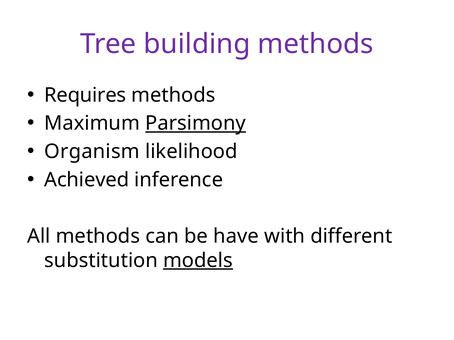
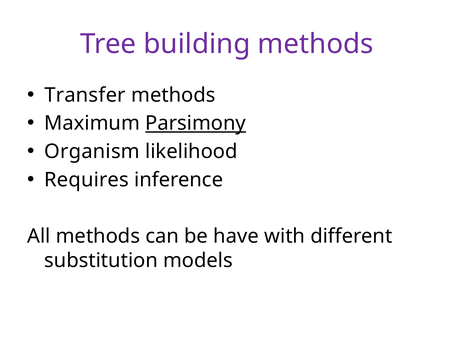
Requires: Requires -> Transfer (85, 95)
Achieved: Achieved -> Requires (87, 180)
models underline: present -> none (198, 261)
